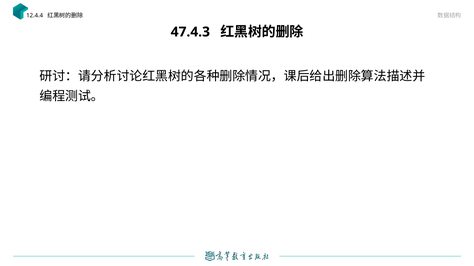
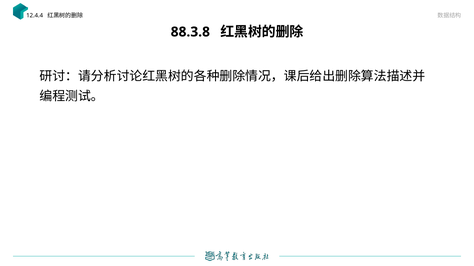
47.4.3: 47.4.3 -> 88.3.8 (190, 32)
